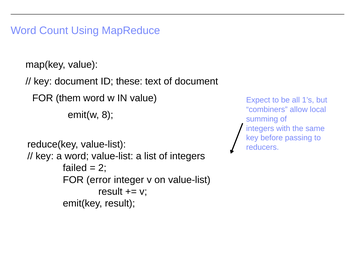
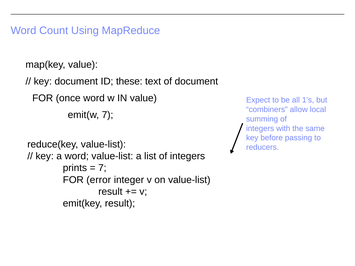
them: them -> once (68, 98)
emit(w 8: 8 -> 7 (108, 115)
failed: failed -> prints (75, 168)
2: 2 -> 7 (102, 168)
